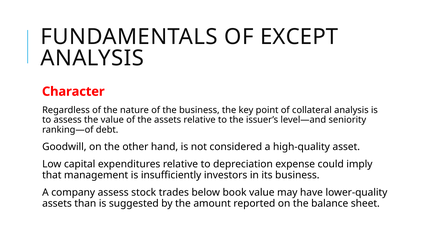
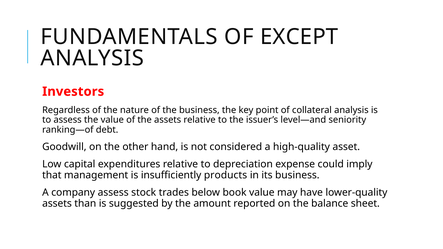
Character: Character -> Investors (73, 92)
investors: investors -> products (226, 175)
